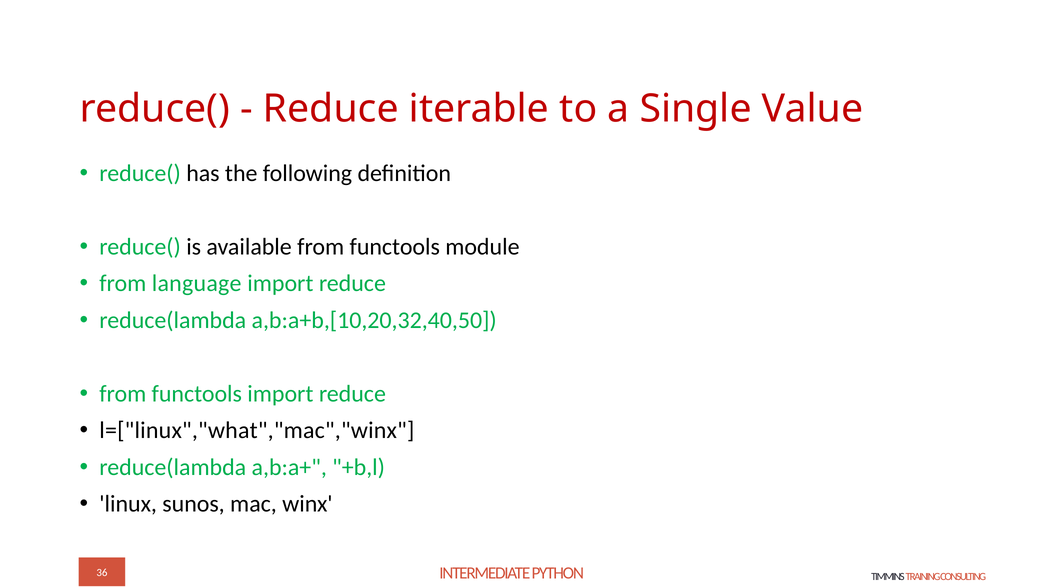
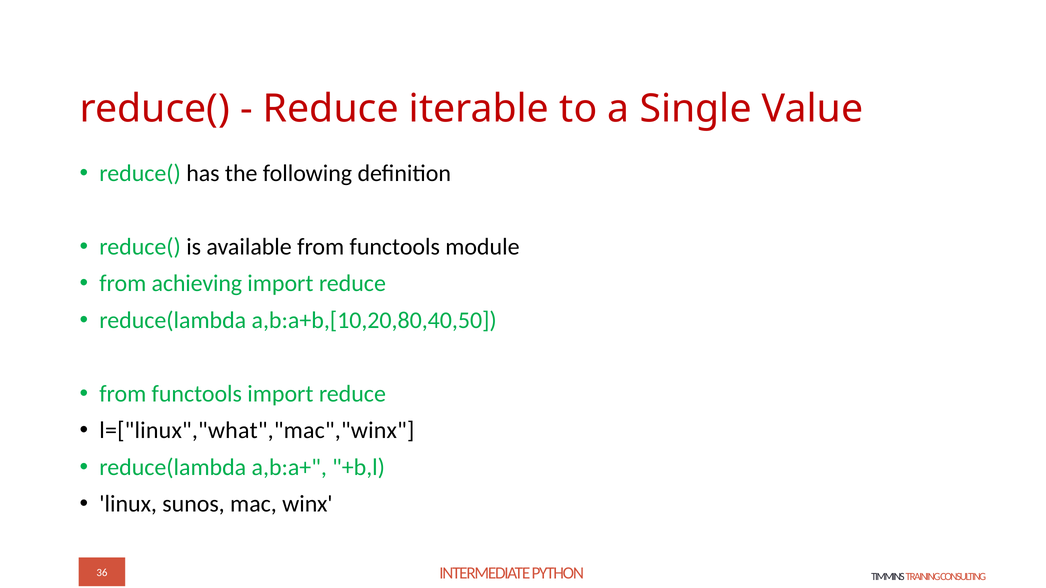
language: language -> achieving (197, 284)
a,b:a+b,[10,20,32,40,50: a,b:a+b,[10,20,32,40,50 -> a,b:a+b,[10,20,80,40,50 (374, 320)
